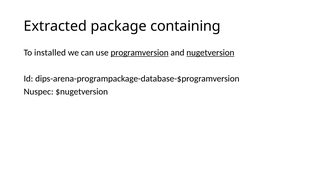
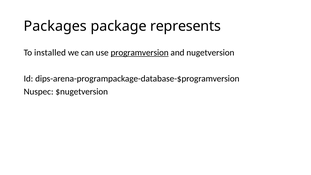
Extracted: Extracted -> Packages (55, 26)
containing: containing -> represents (186, 26)
nugetversion underline: present -> none (210, 53)
